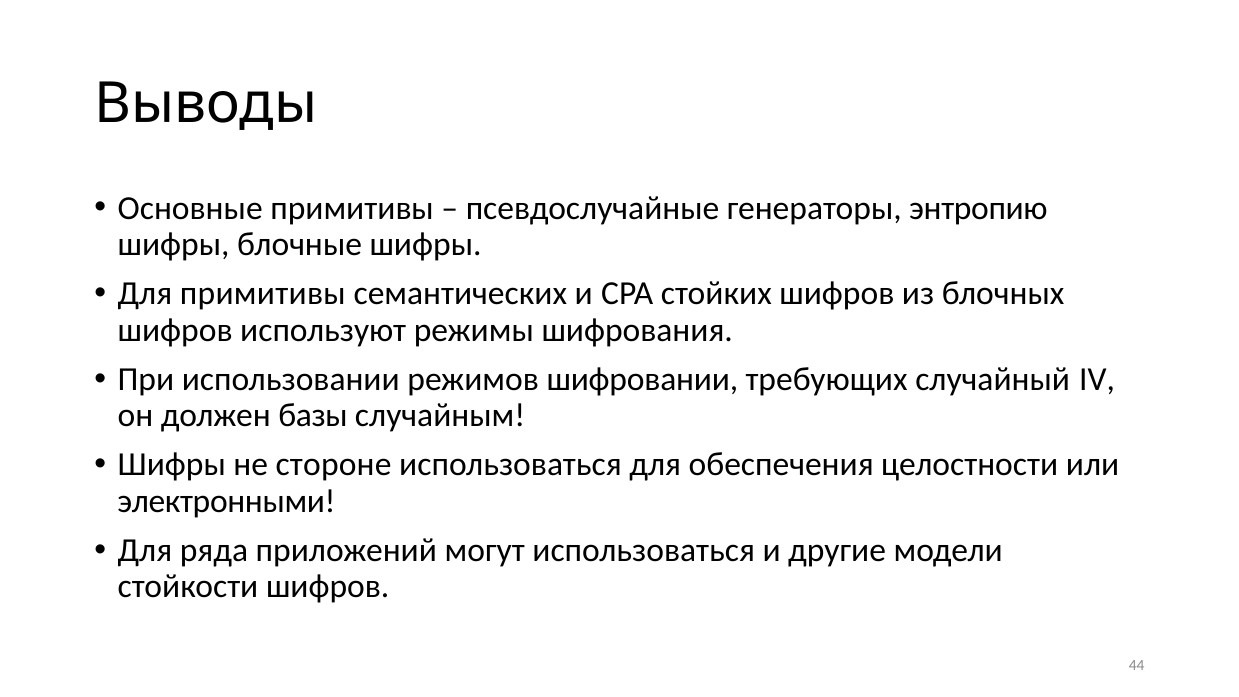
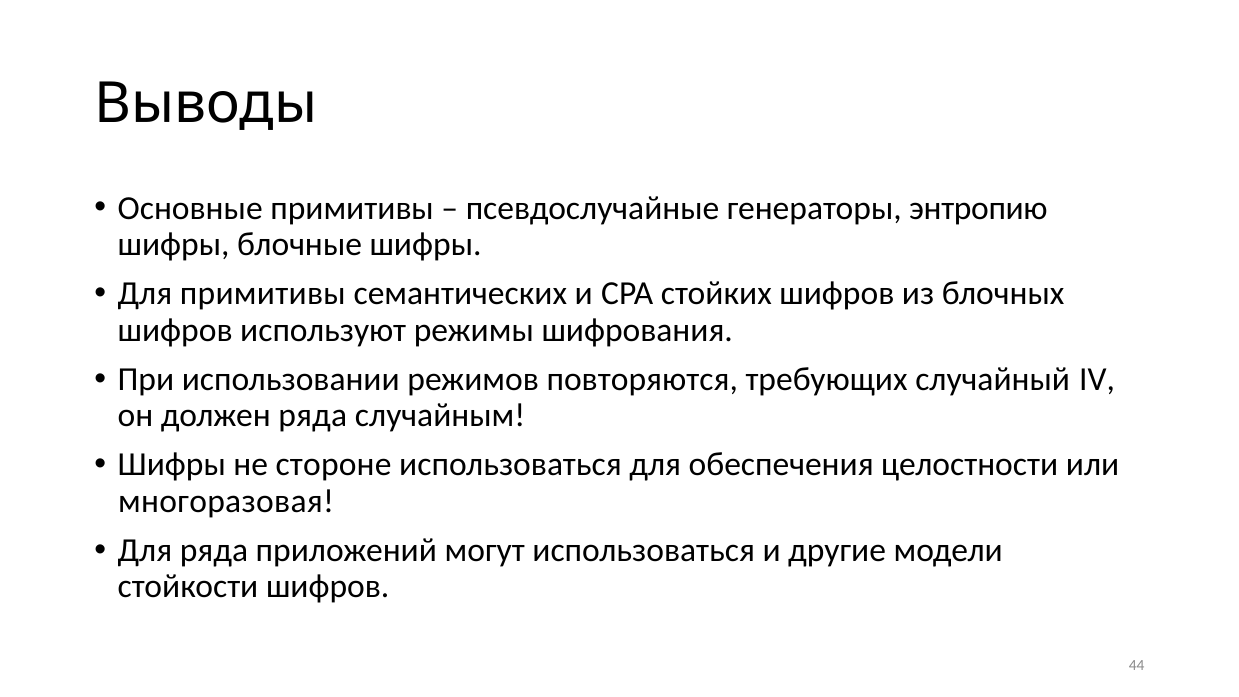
шифровании: шифровании -> повторяются (642, 379)
должен базы: базы -> ряда (313, 416)
электронными: электронными -> многоразовая (226, 501)
